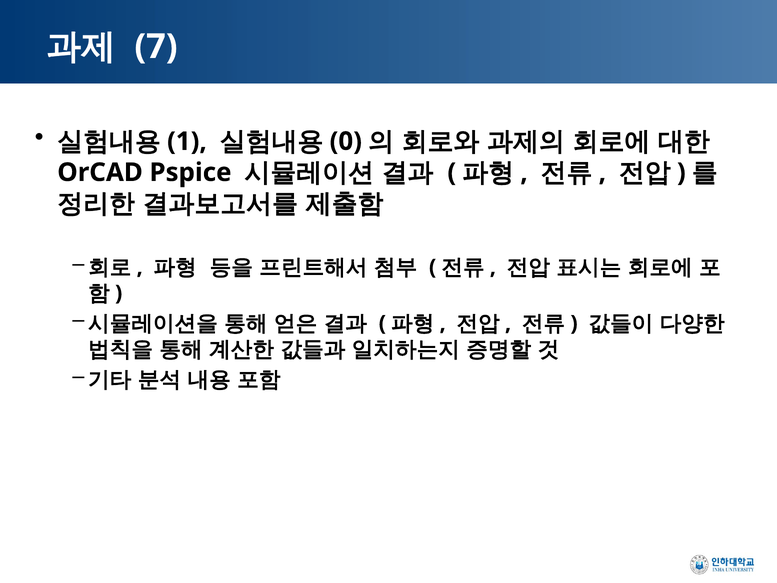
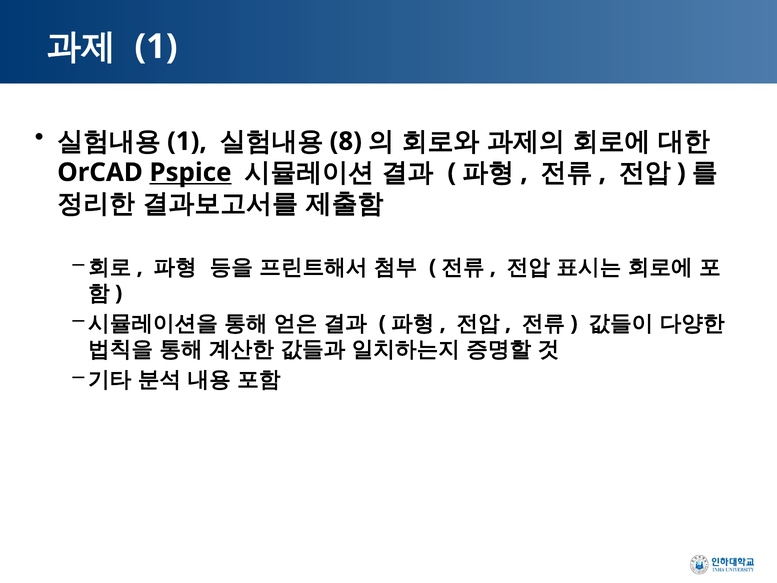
7: 7 -> 1 (156, 47)
0: 0 -> 8 (346, 141)
Pspice underline: none -> present (190, 172)
